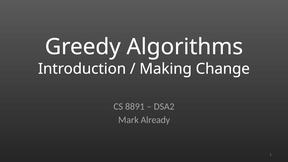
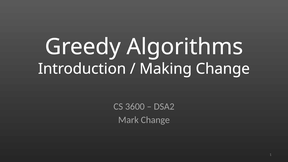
8891: 8891 -> 3600 (135, 107)
Mark Already: Already -> Change (155, 120)
